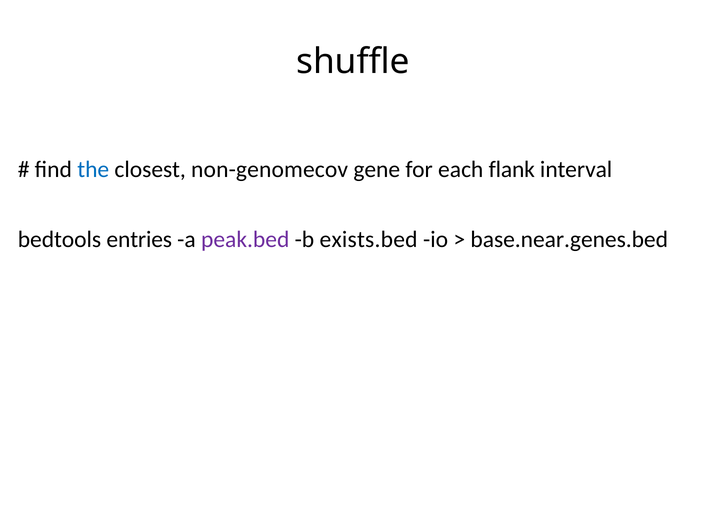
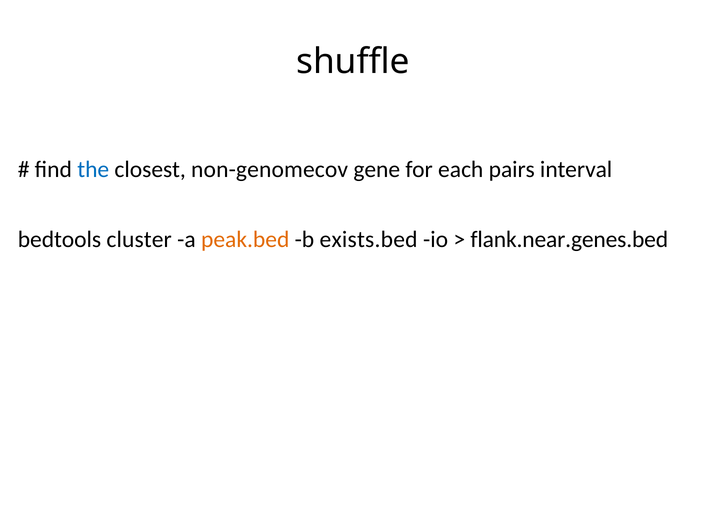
flank: flank -> pairs (512, 169)
entries: entries -> cluster (139, 240)
peak.bed colour: purple -> orange (245, 240)
base.near.genes.bed: base.near.genes.bed -> flank.near.genes.bed (569, 240)
